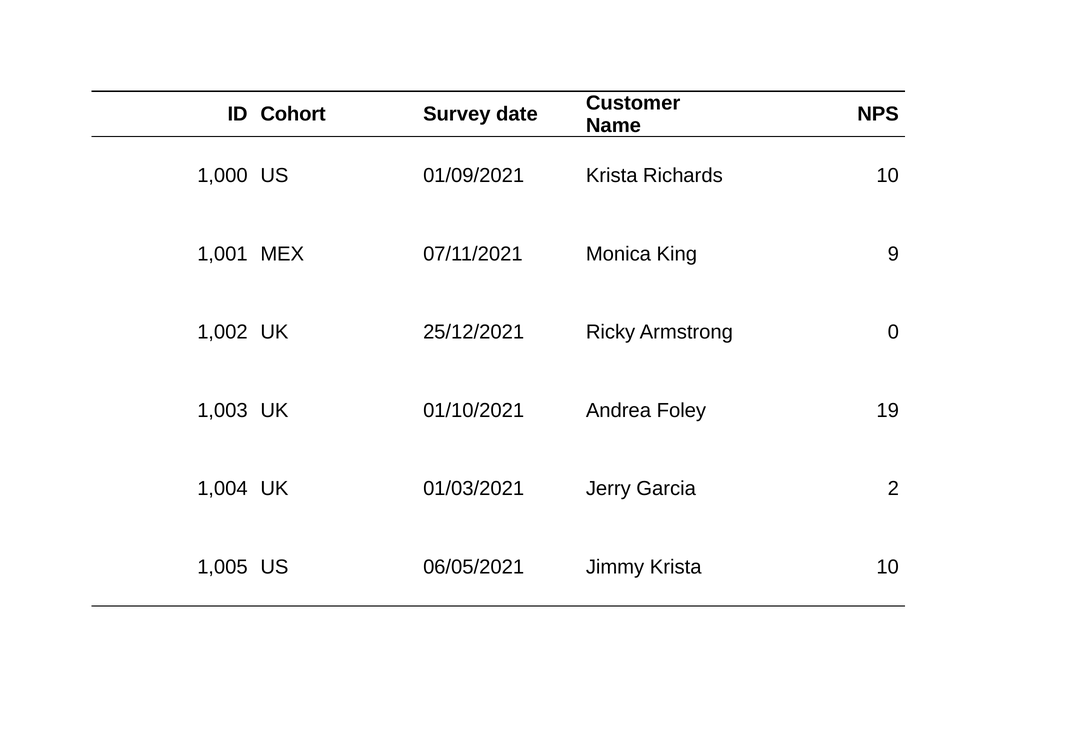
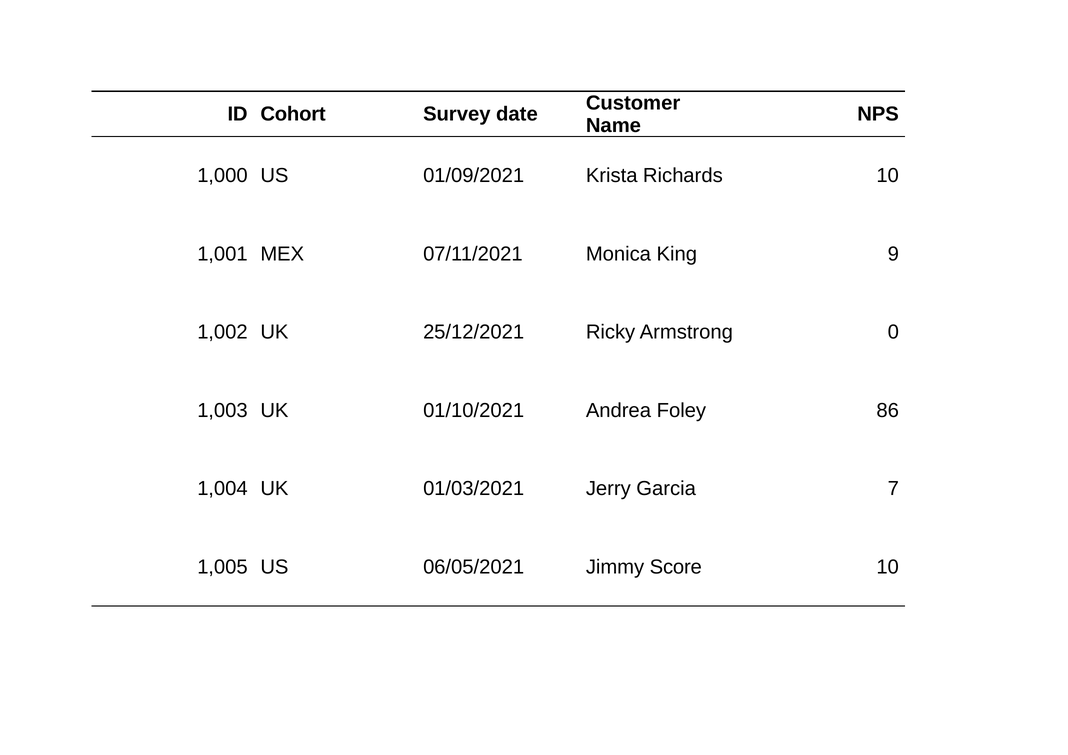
19: 19 -> 86 (888, 411)
2: 2 -> 7 (893, 489)
Jimmy Krista: Krista -> Score (676, 567)
